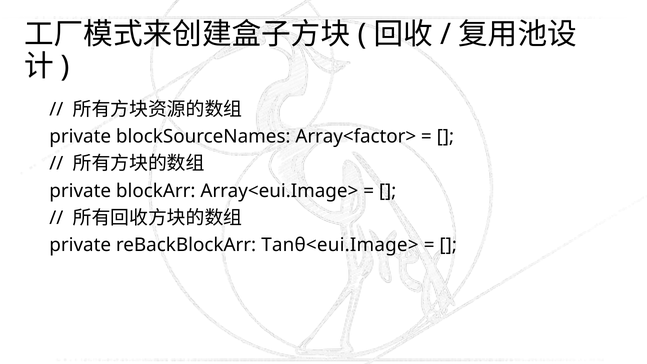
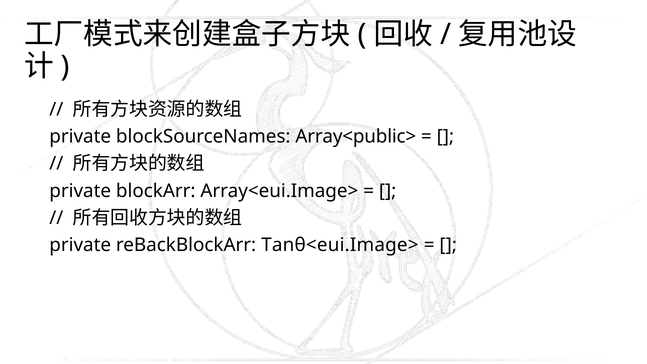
Array<factor>: Array<factor> -> Array<public> (356, 137)
